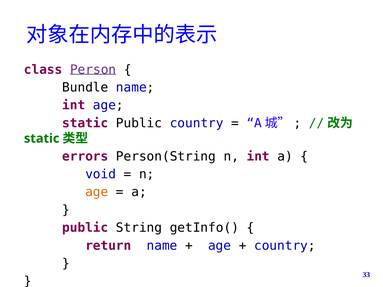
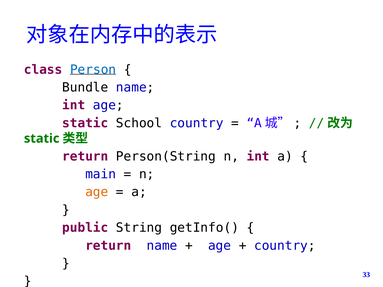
Person colour: purple -> blue (93, 70)
static Public: Public -> School (139, 123)
errors: errors -> return (85, 156)
void: void -> main (101, 174)
